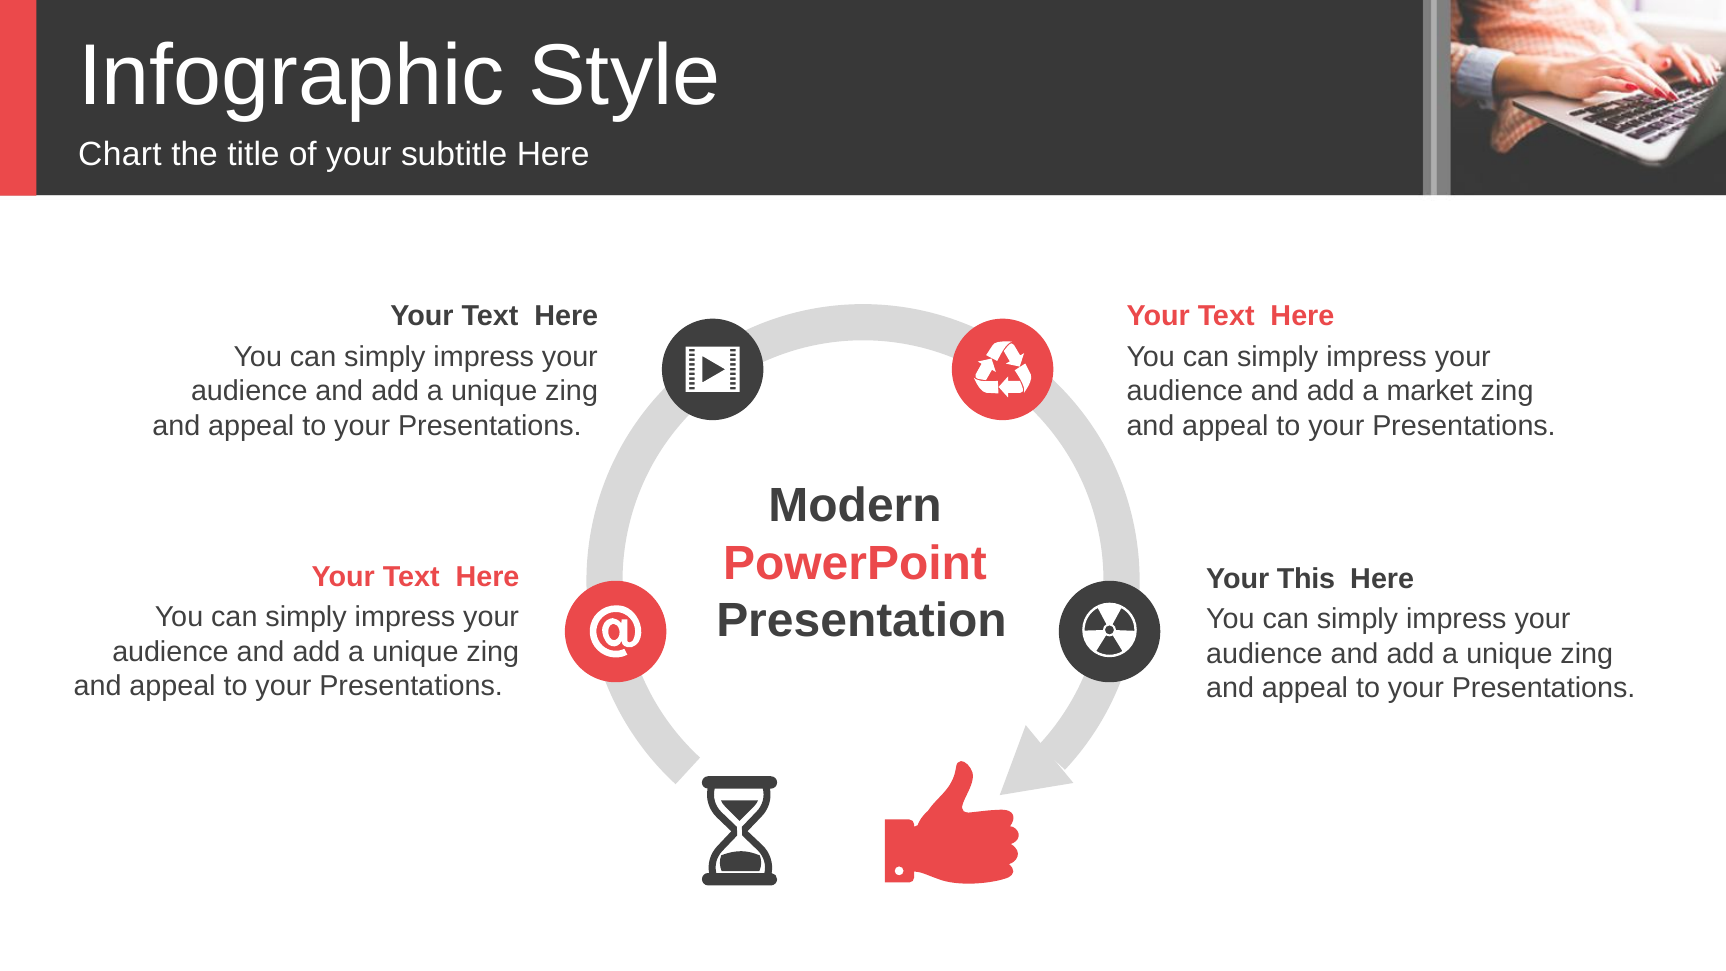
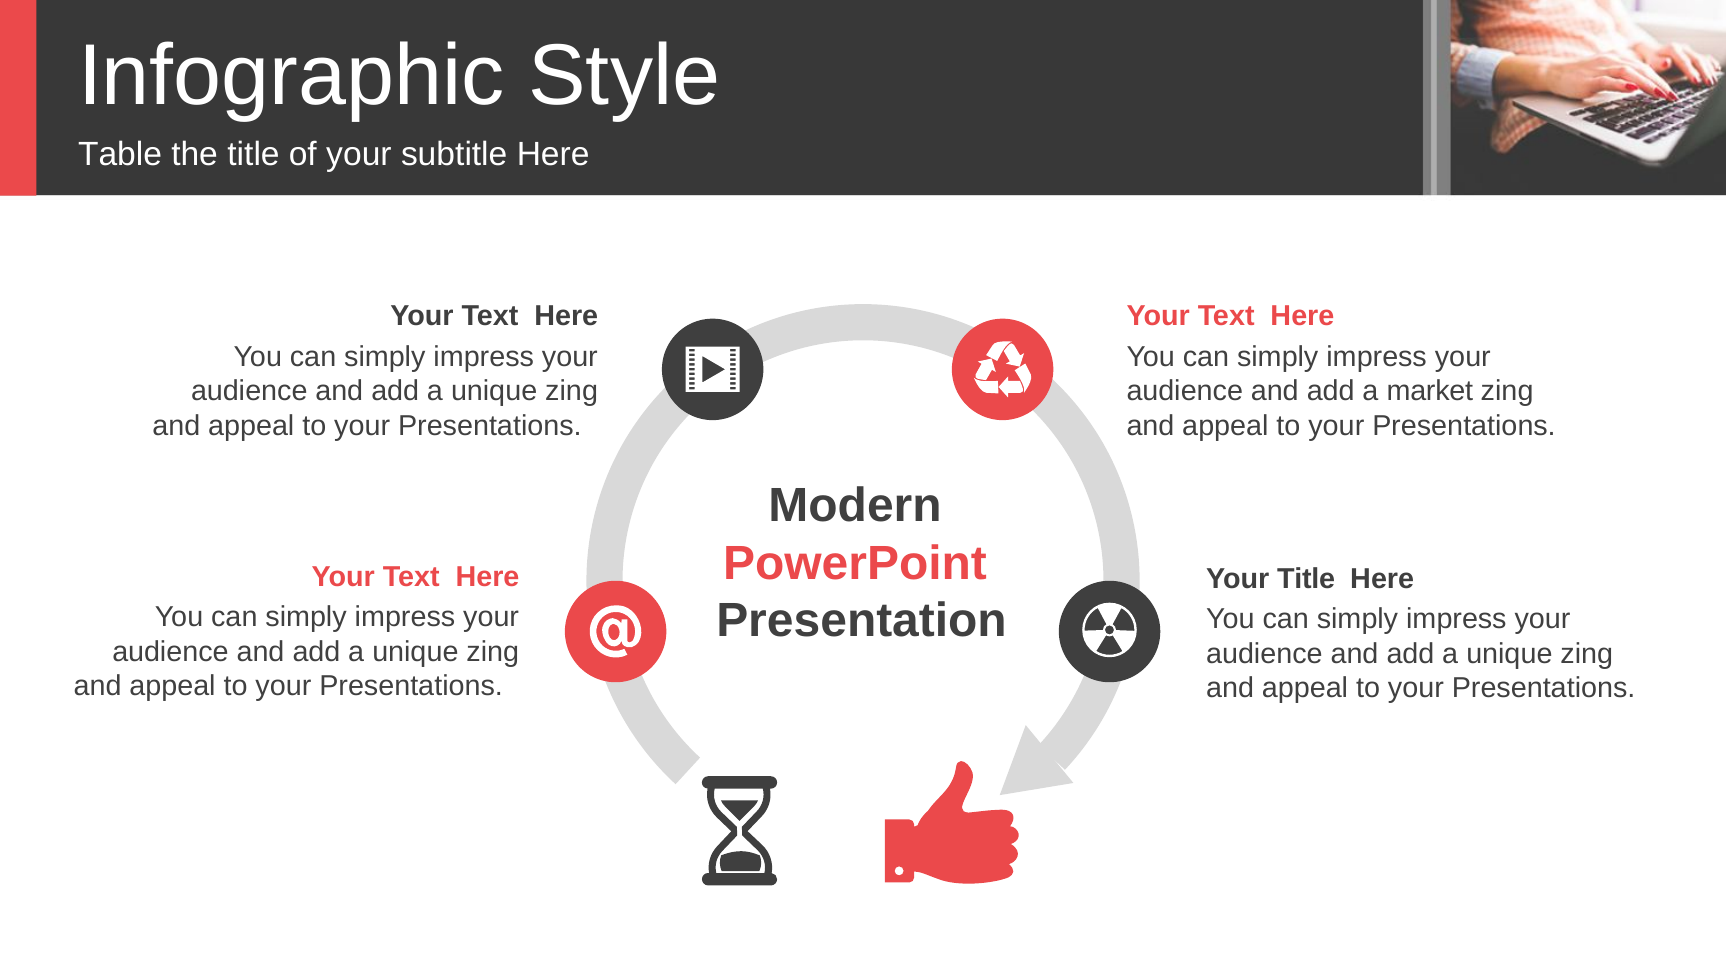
Chart: Chart -> Table (120, 154)
Your This: This -> Title (1306, 579)
